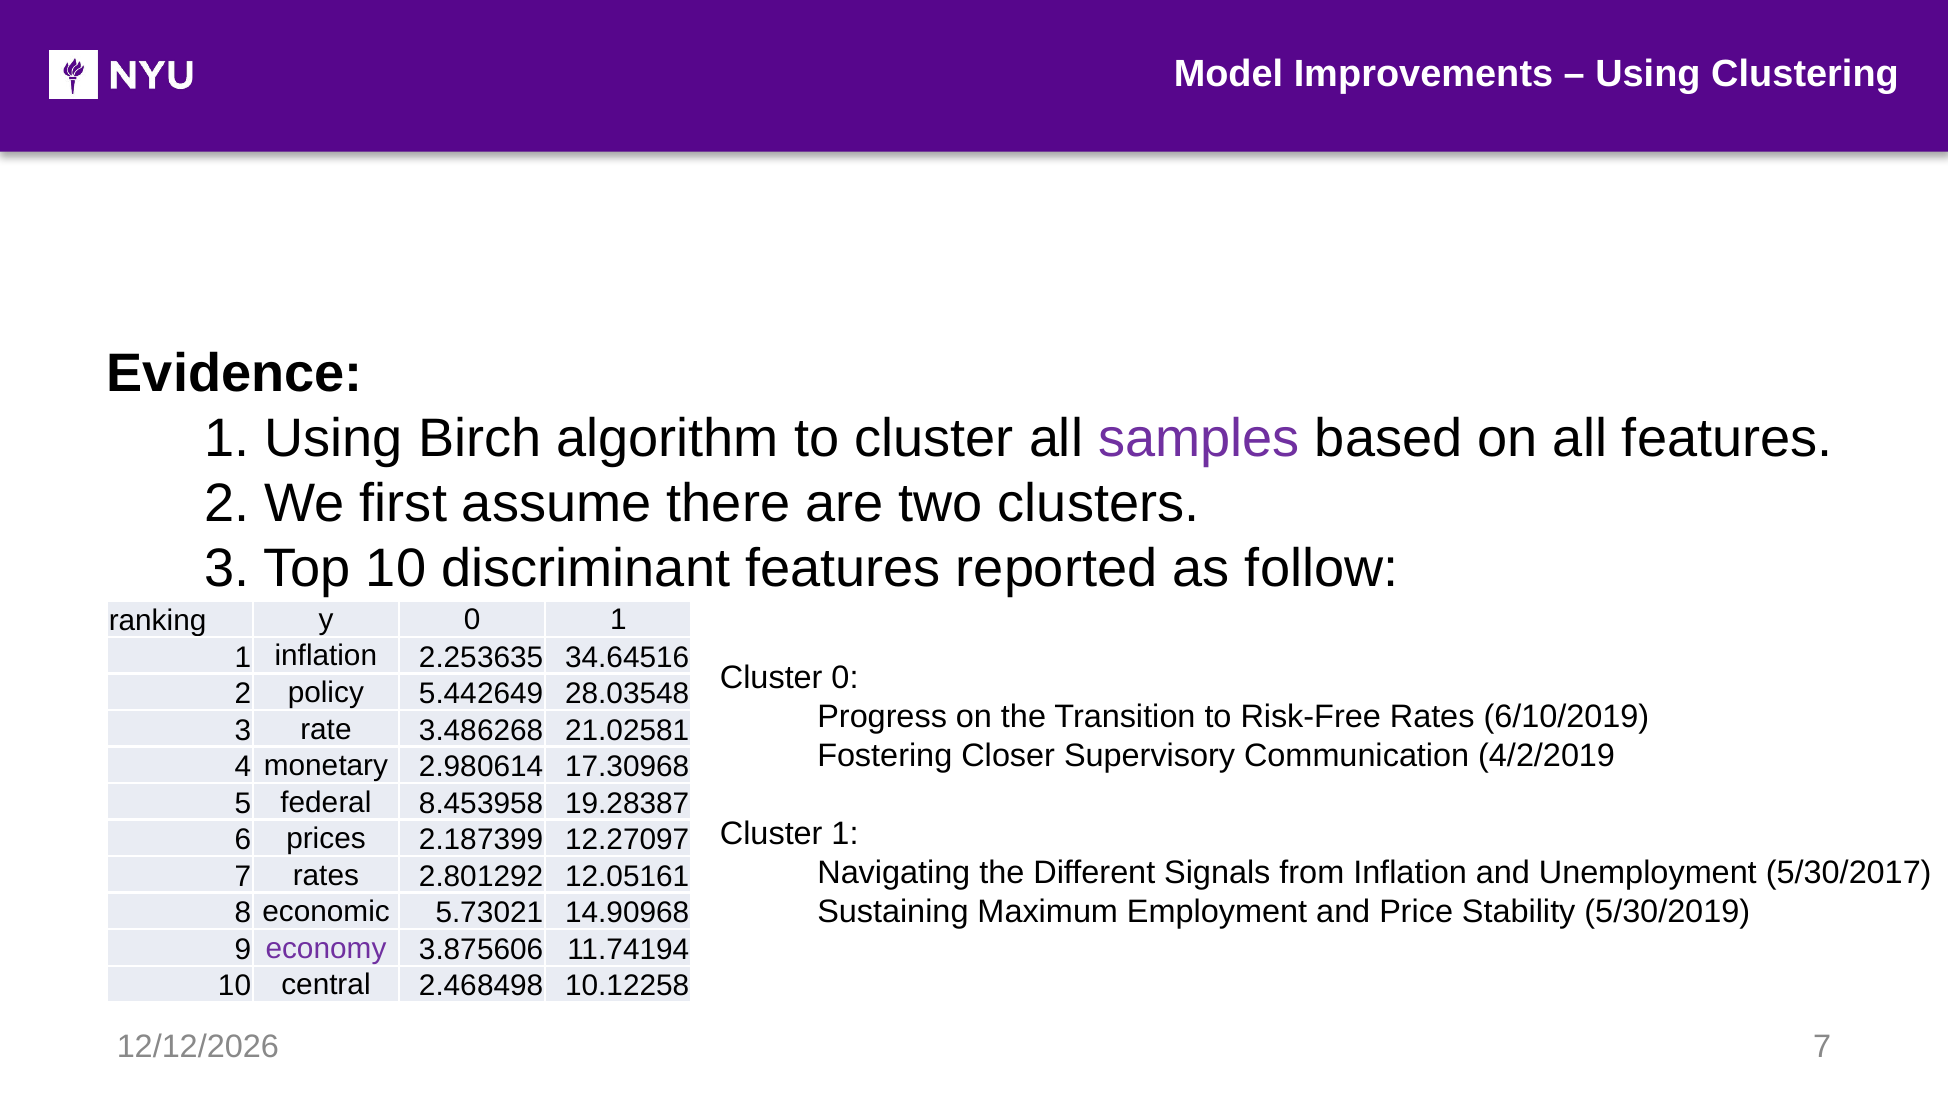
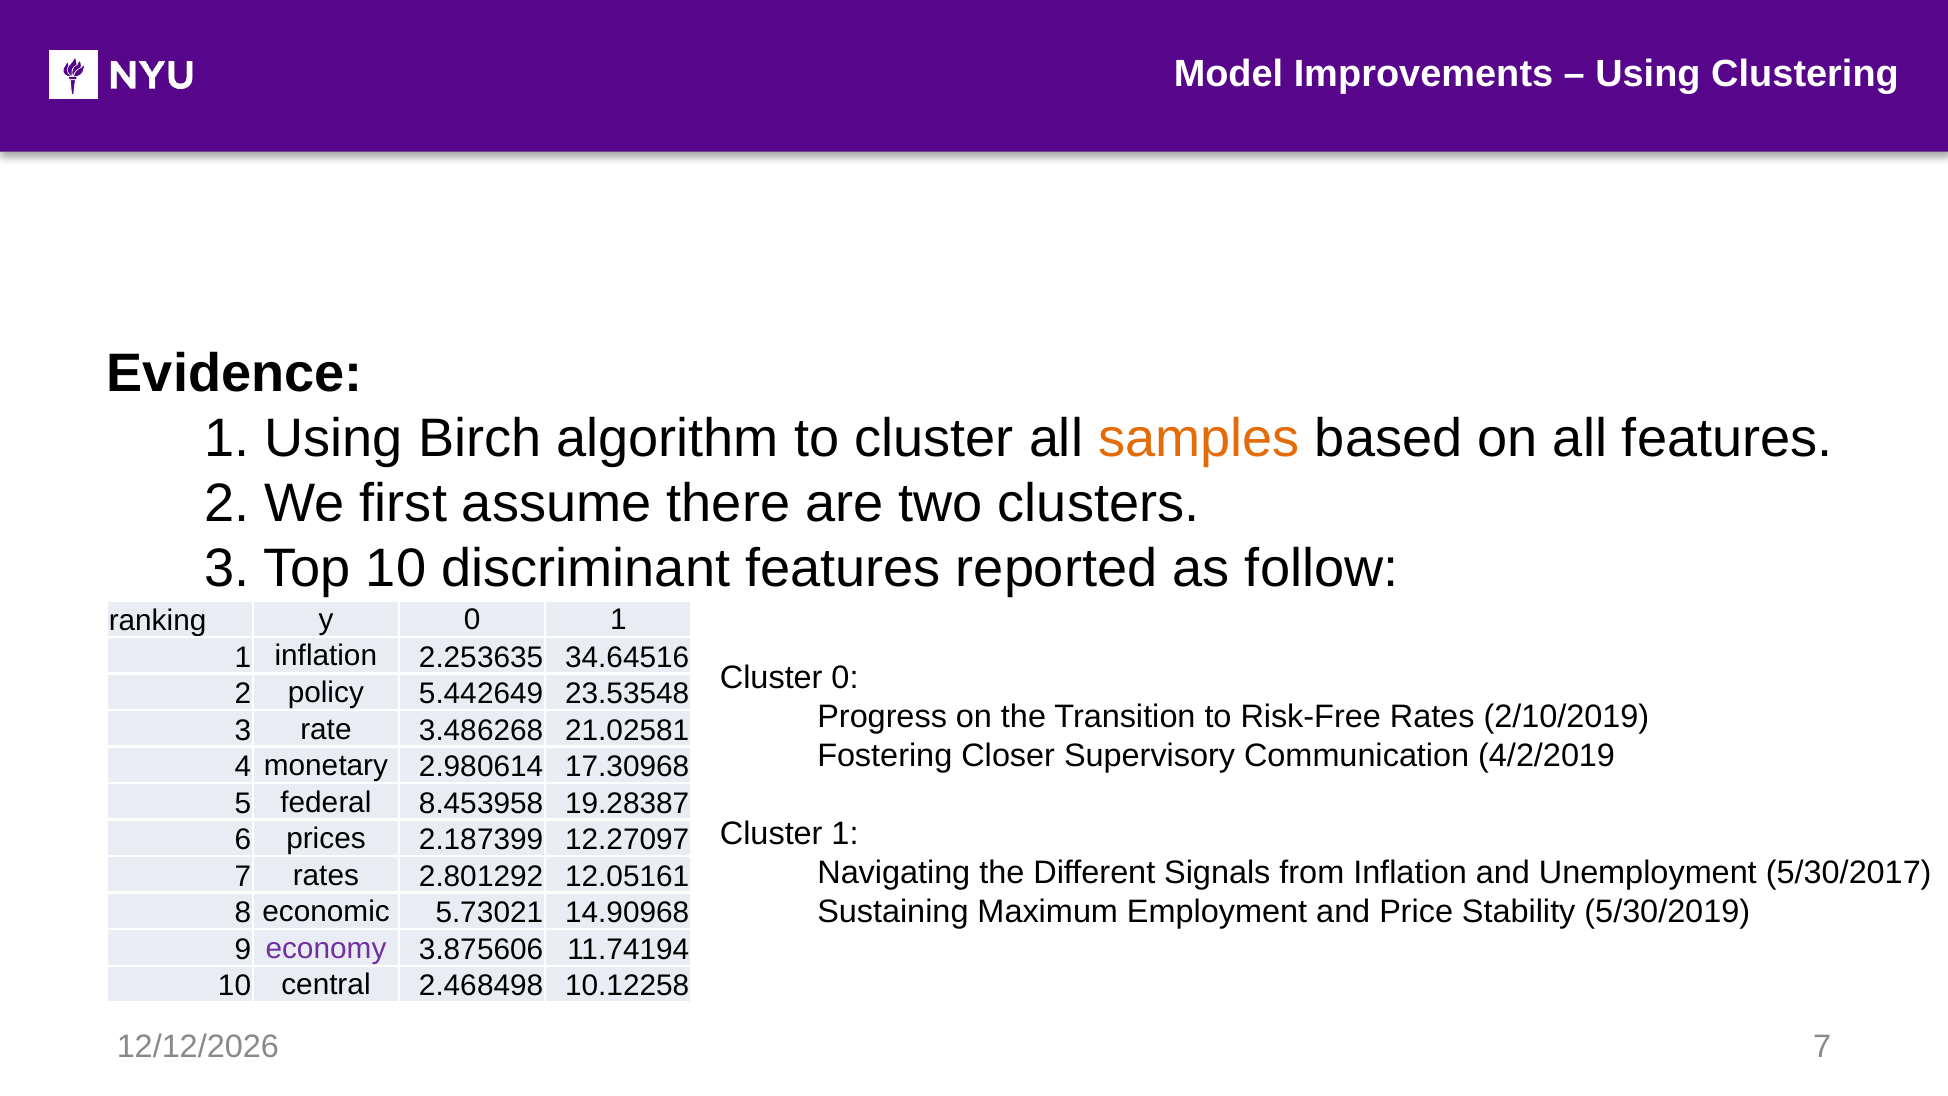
samples colour: purple -> orange (1199, 439)
28.03548: 28.03548 -> 23.53548 (627, 694)
6/10/2019: 6/10/2019 -> 2/10/2019 (1566, 716)
